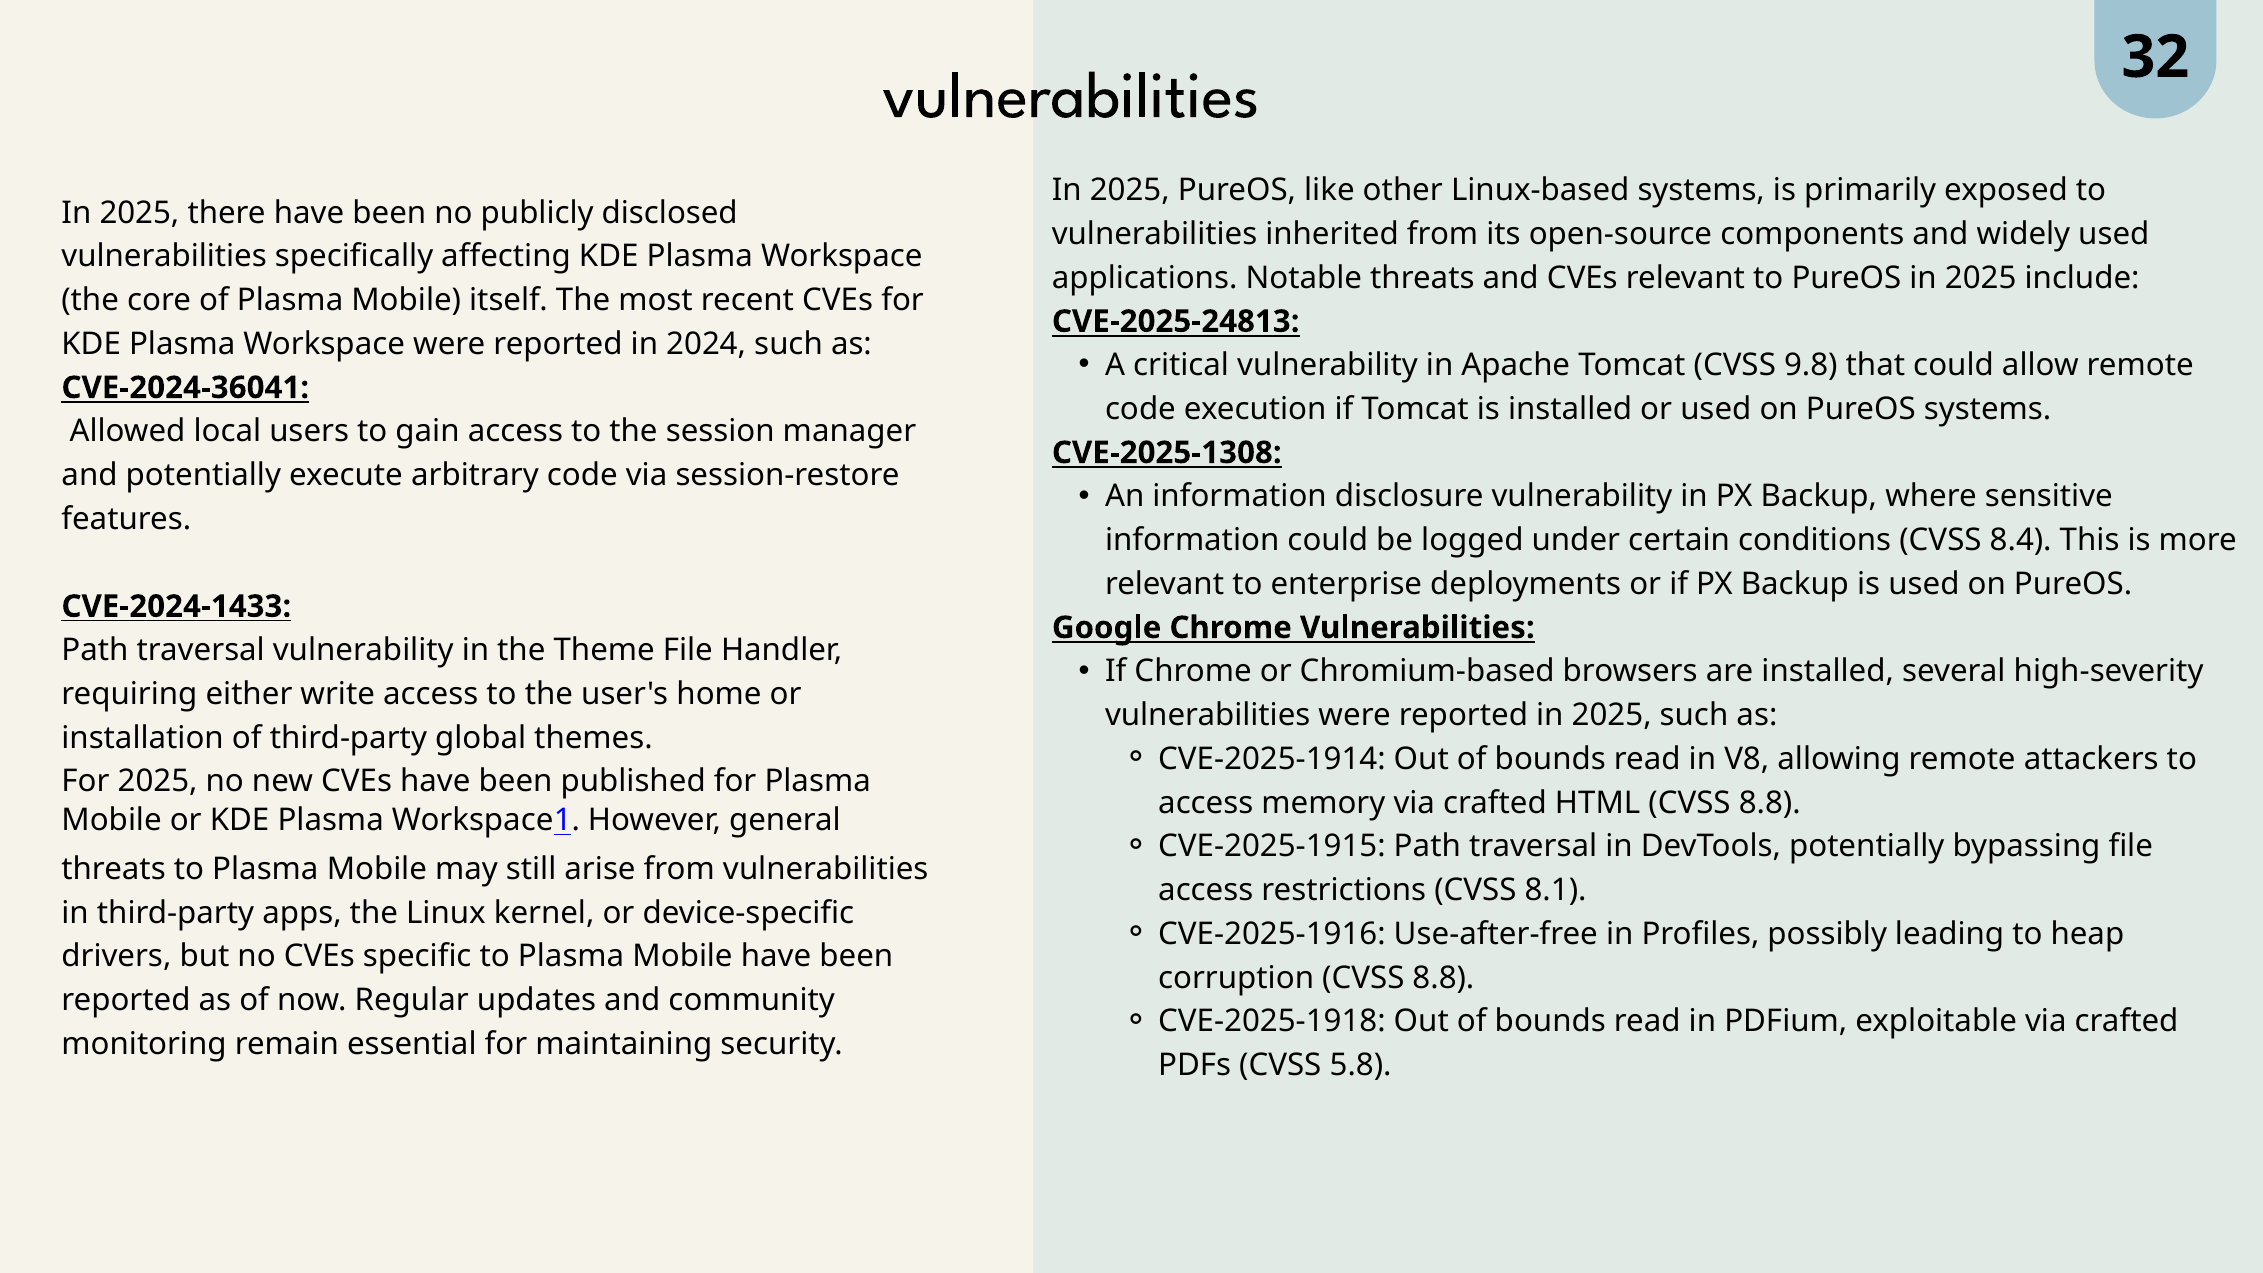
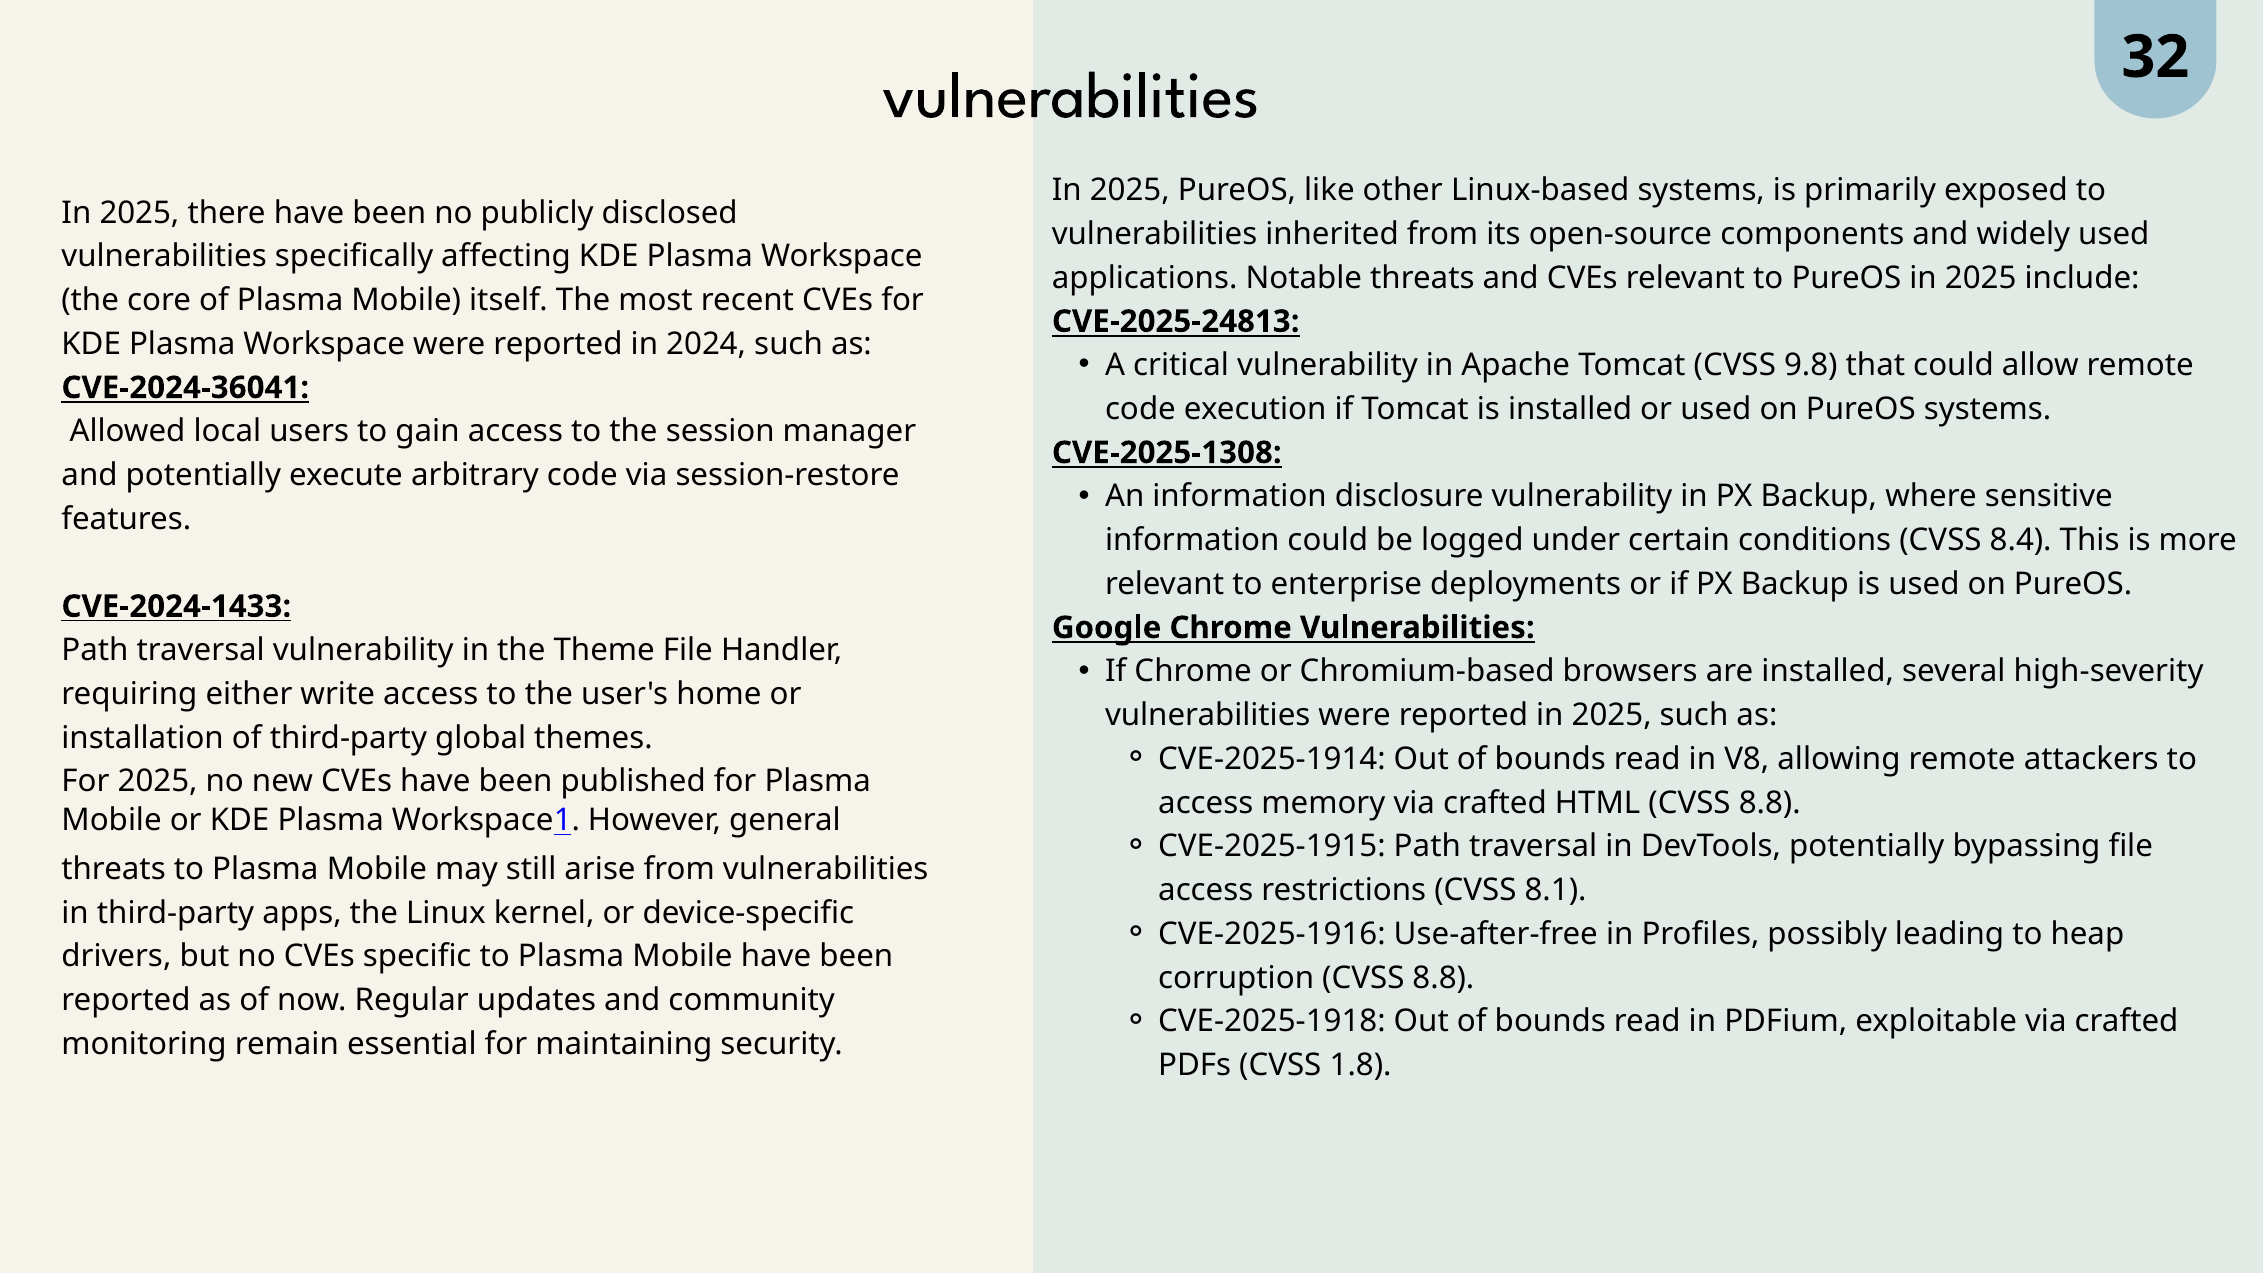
5.8: 5.8 -> 1.8 (1361, 1065)
